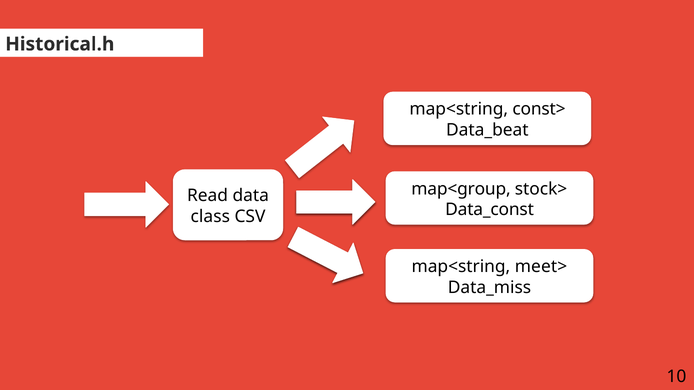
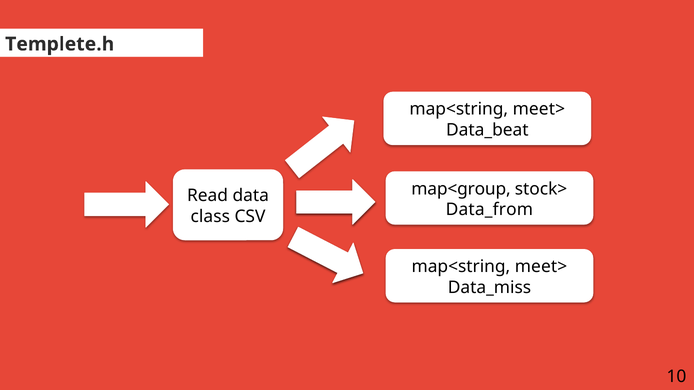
Historical.h: Historical.h -> Templete.h (60, 44)
const>: const> -> meet> (539, 109)
Data_const: Data_const -> Data_from (489, 210)
